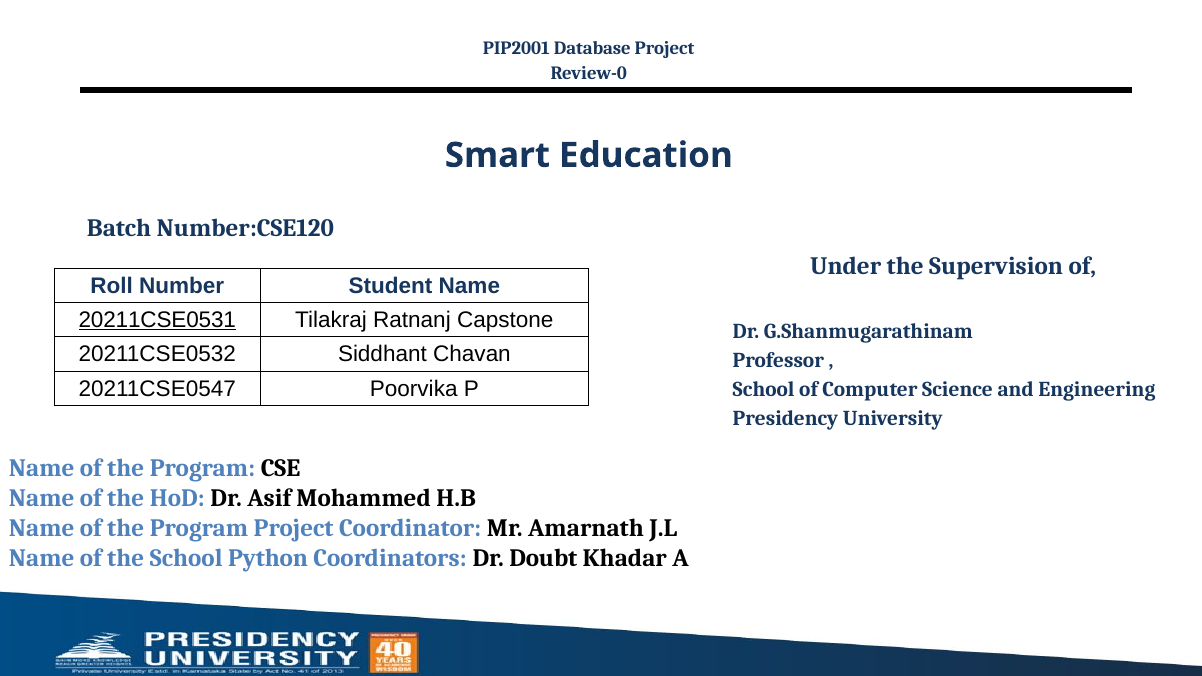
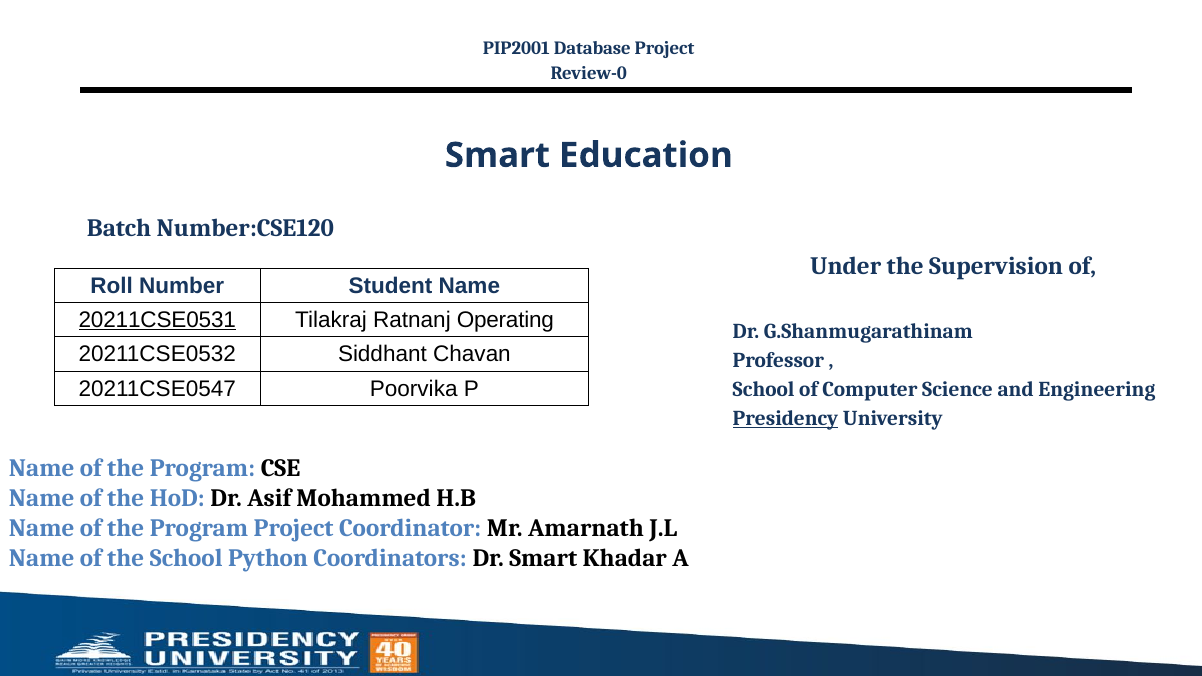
Capstone: Capstone -> Operating (505, 320)
Presidency underline: none -> present (786, 418)
Dr Doubt: Doubt -> Smart (543, 558)
